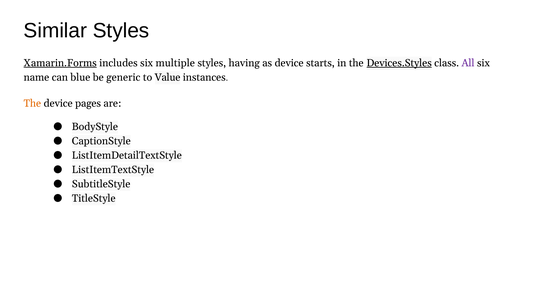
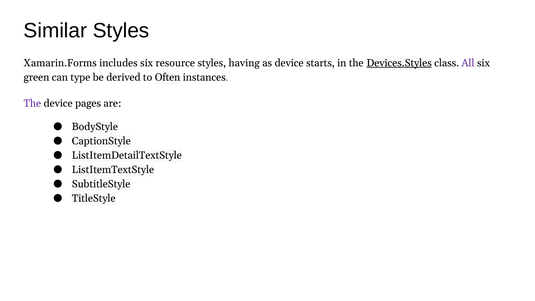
Xamarin.Forms underline: present -> none (60, 63)
multiple: multiple -> resource (175, 63)
name: name -> green (36, 77)
blue: blue -> type (80, 77)
generic: generic -> derived (123, 77)
Value: Value -> Often (168, 77)
The colour: orange -> purple (32, 103)
